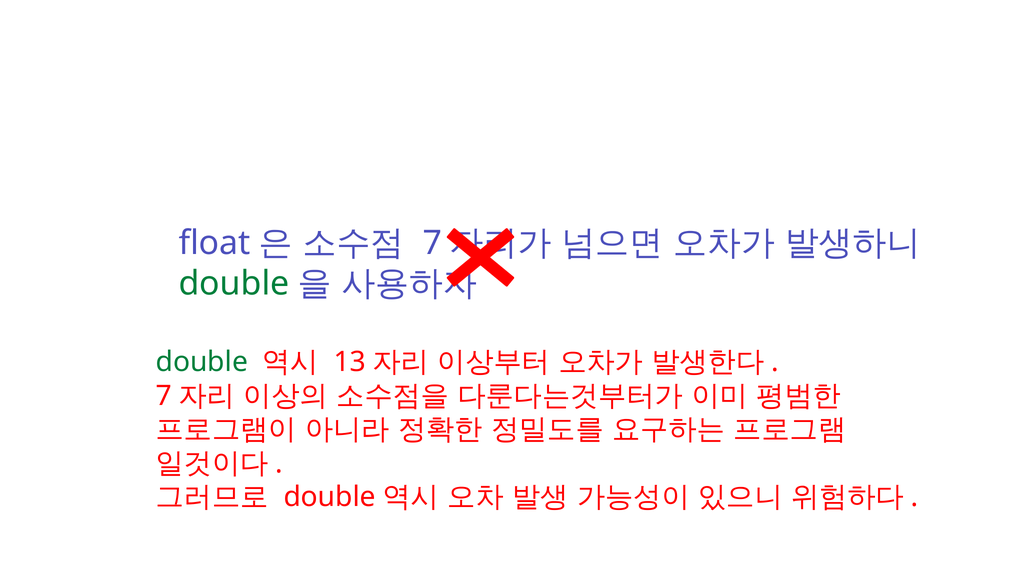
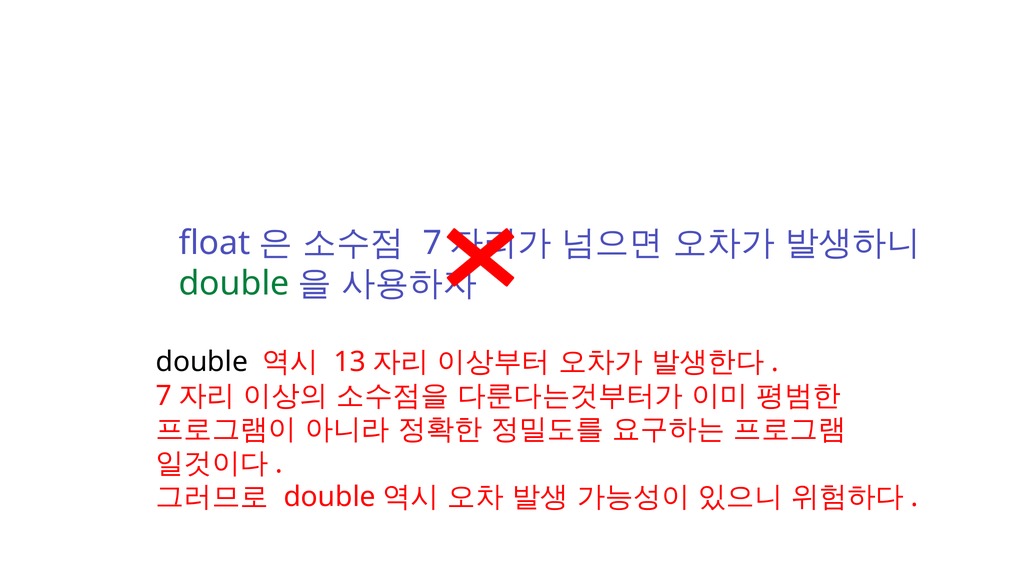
double colour: green -> black (202, 362)
